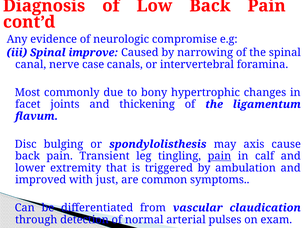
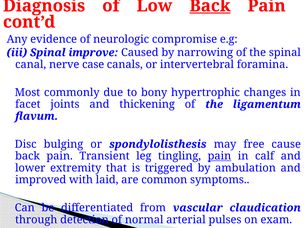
Back underline: none -> present (210, 6)
axis: axis -> free (254, 144)
just: just -> laid (107, 180)
